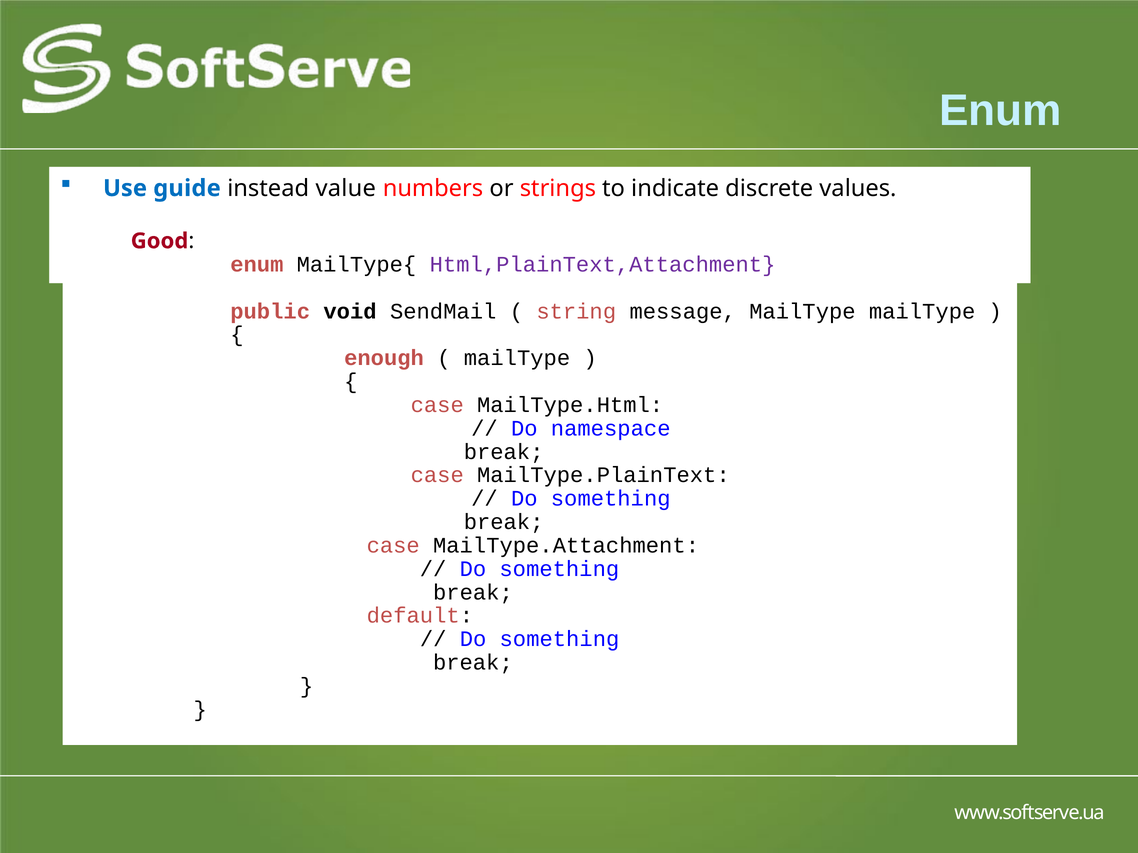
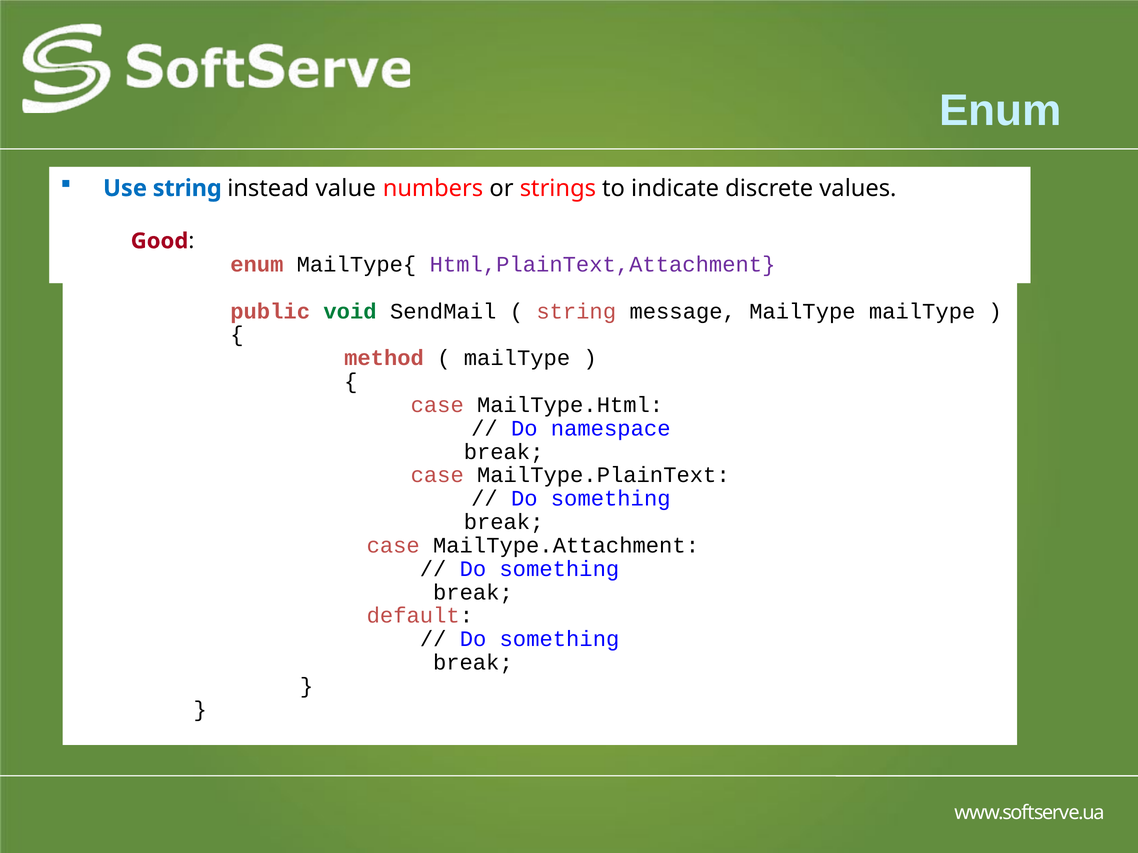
Use guide: guide -> string (187, 188)
void colour: black -> green (350, 311)
enough: enough -> method (384, 358)
